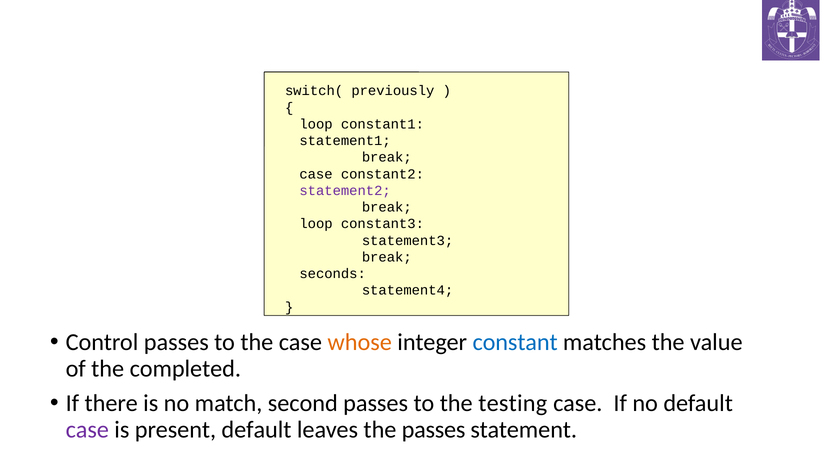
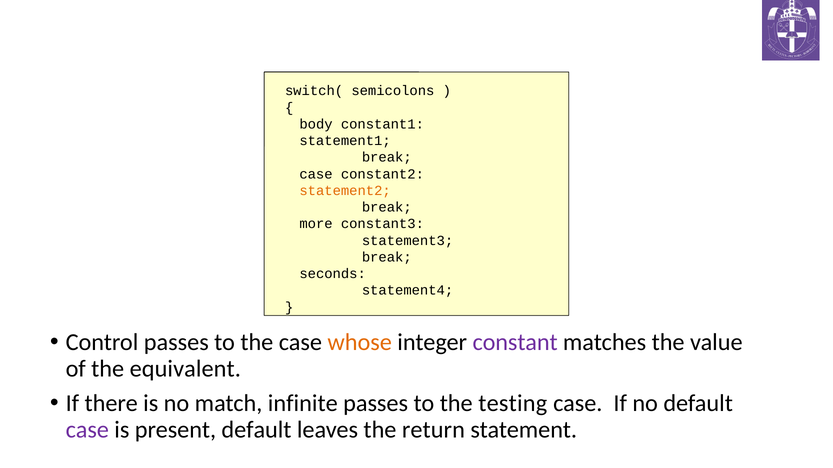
switch( previously: previously -> semicolons (393, 91)
loop: loop -> body (316, 124)
statement2 colour: purple -> orange (345, 191)
loop: loop -> more (316, 224)
constant colour: blue -> purple (515, 343)
completed: completed -> equivalent (185, 369)
second: second -> infinite (303, 404)
the passes: passes -> return (433, 430)
